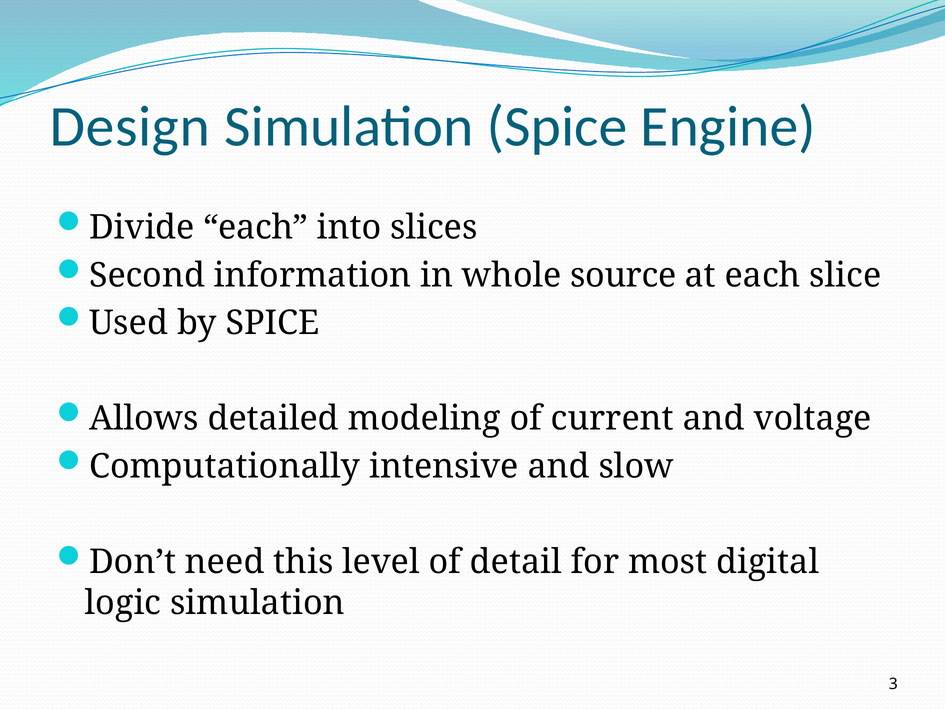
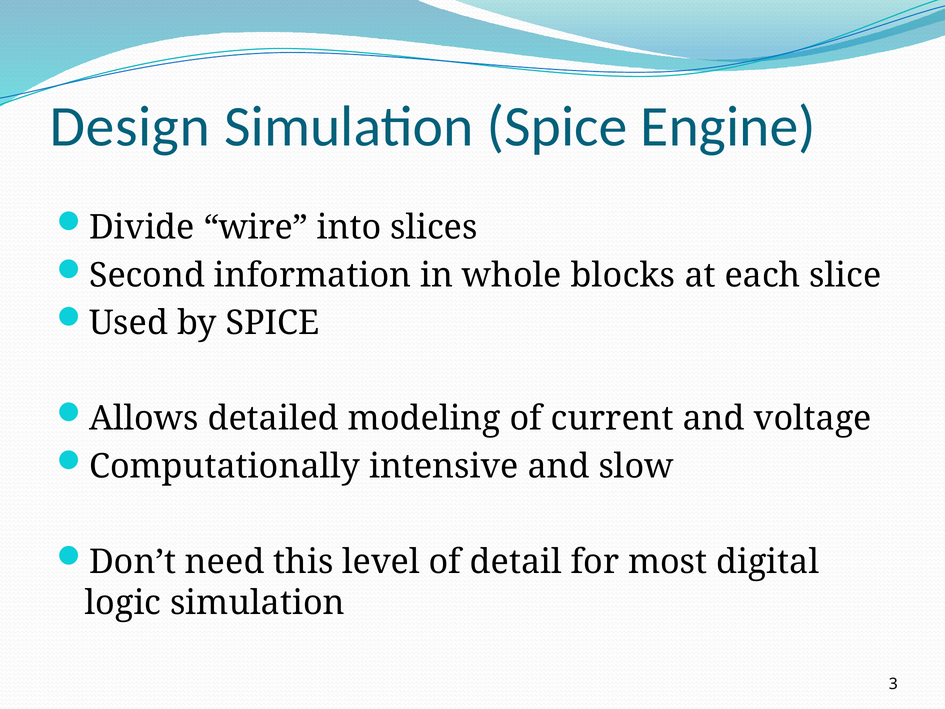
Divide each: each -> wire (256, 228)
source: source -> blocks (623, 275)
